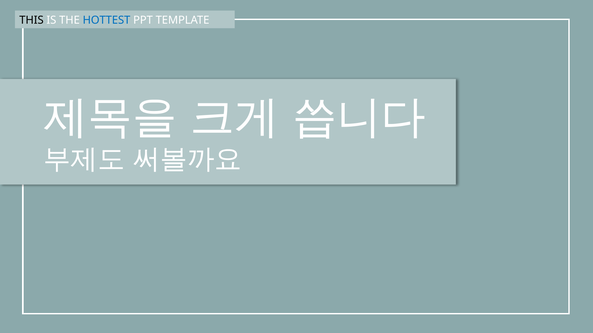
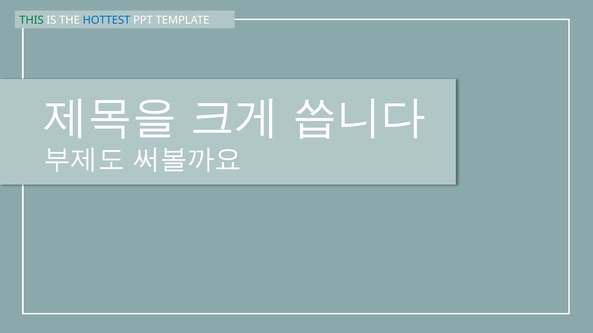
THIS colour: black -> green (31, 20)
